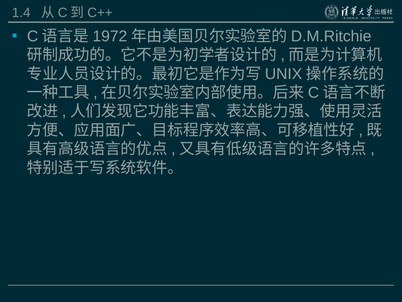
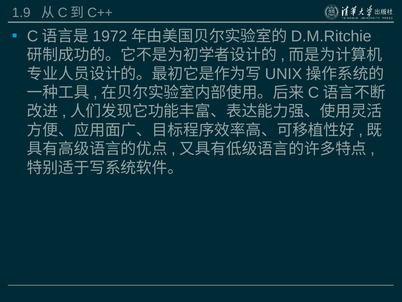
1.4: 1.4 -> 1.9 (21, 13)
